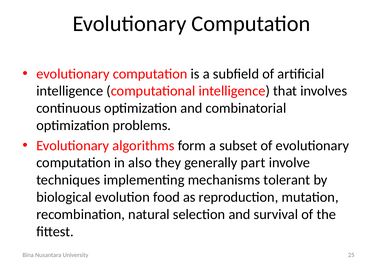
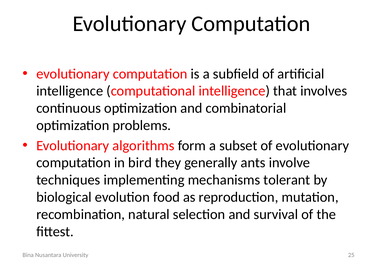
also: also -> bird (140, 163)
part: part -> ants (253, 163)
